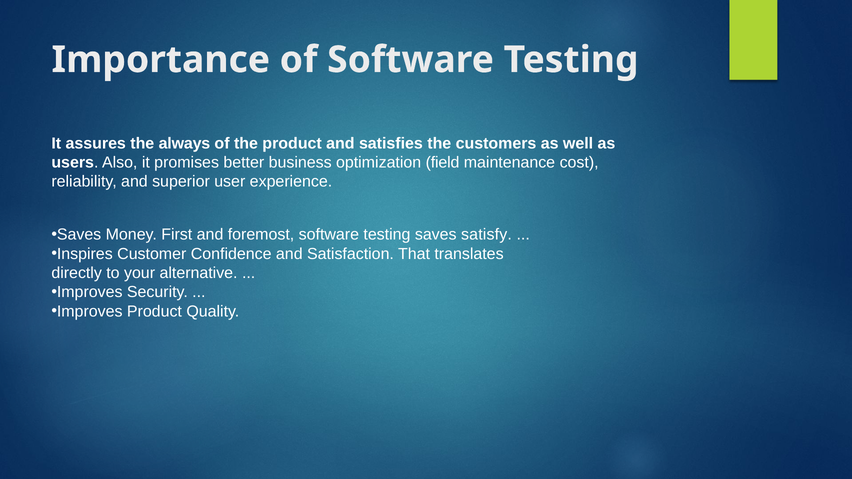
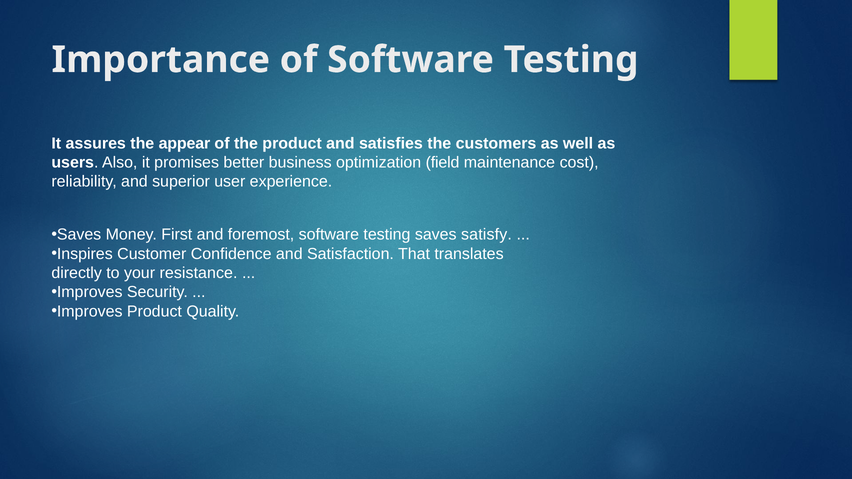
always: always -> appear (184, 143)
alternative: alternative -> resistance (199, 273)
